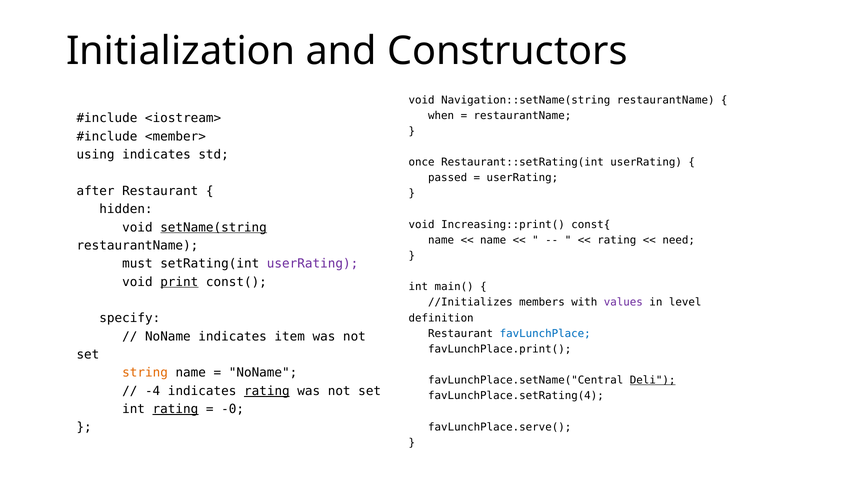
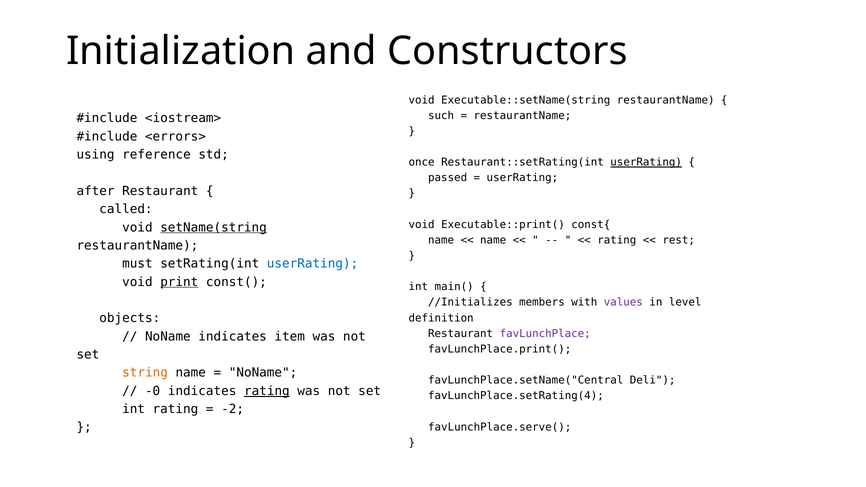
Navigation::setName(string: Navigation::setName(string -> Executable::setName(string (526, 100)
when: when -> such (441, 116)
<member>: <member> -> <errors> (175, 137)
using indicates: indicates -> reference (156, 155)
userRating underline: none -> present (646, 162)
hidden: hidden -> called (126, 209)
Increasing::print(: Increasing::print( -> Executable::print( (503, 225)
need: need -> rest (679, 240)
userRating colour: purple -> blue (313, 264)
specify: specify -> objects (130, 318)
favLunchPlace colour: blue -> purple (545, 334)
Deli underline: present -> none (653, 380)
-4: -4 -> -0 (153, 391)
rating underline: present -> none (175, 409)
-0: -0 -> -2 (233, 409)
